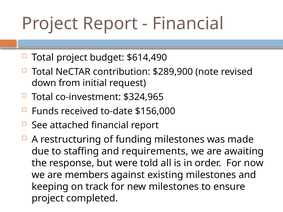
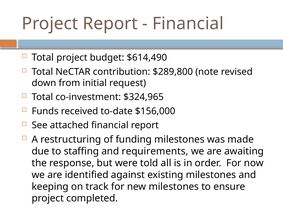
$289,900: $289,900 -> $289,800 (173, 72)
members: members -> identified (87, 175)
